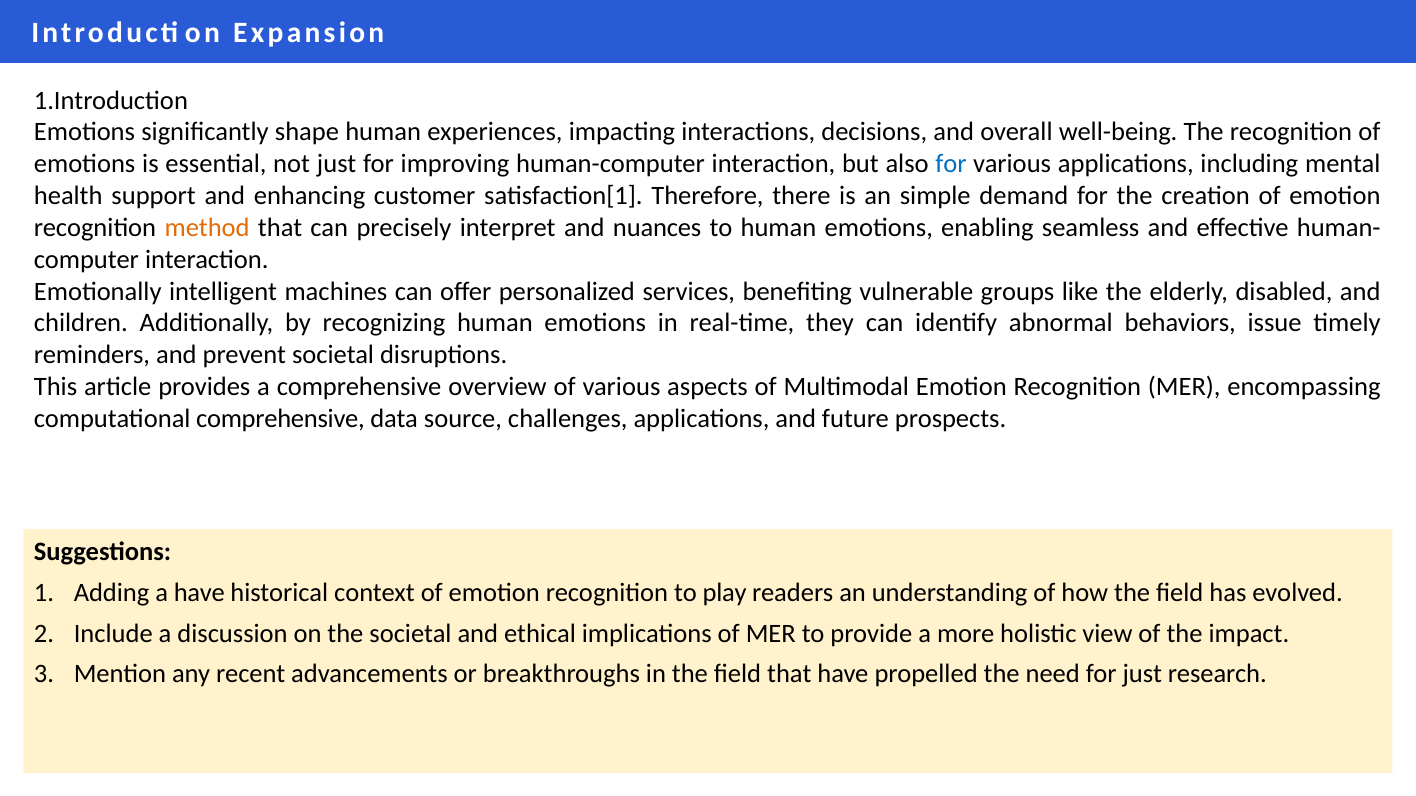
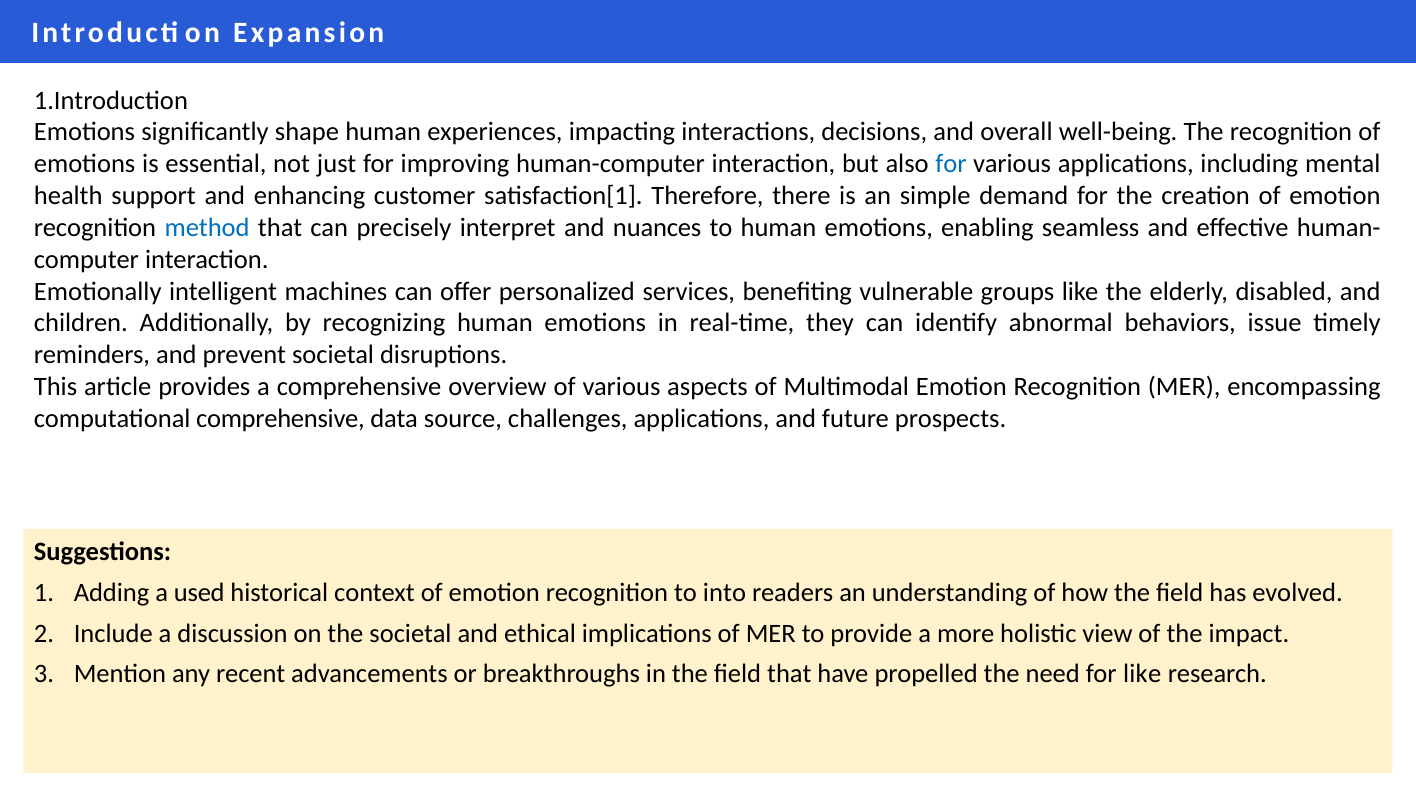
method colour: orange -> blue (207, 228)
a have: have -> used (199, 593)
play: play -> into (724, 593)
for just: just -> like (1142, 675)
